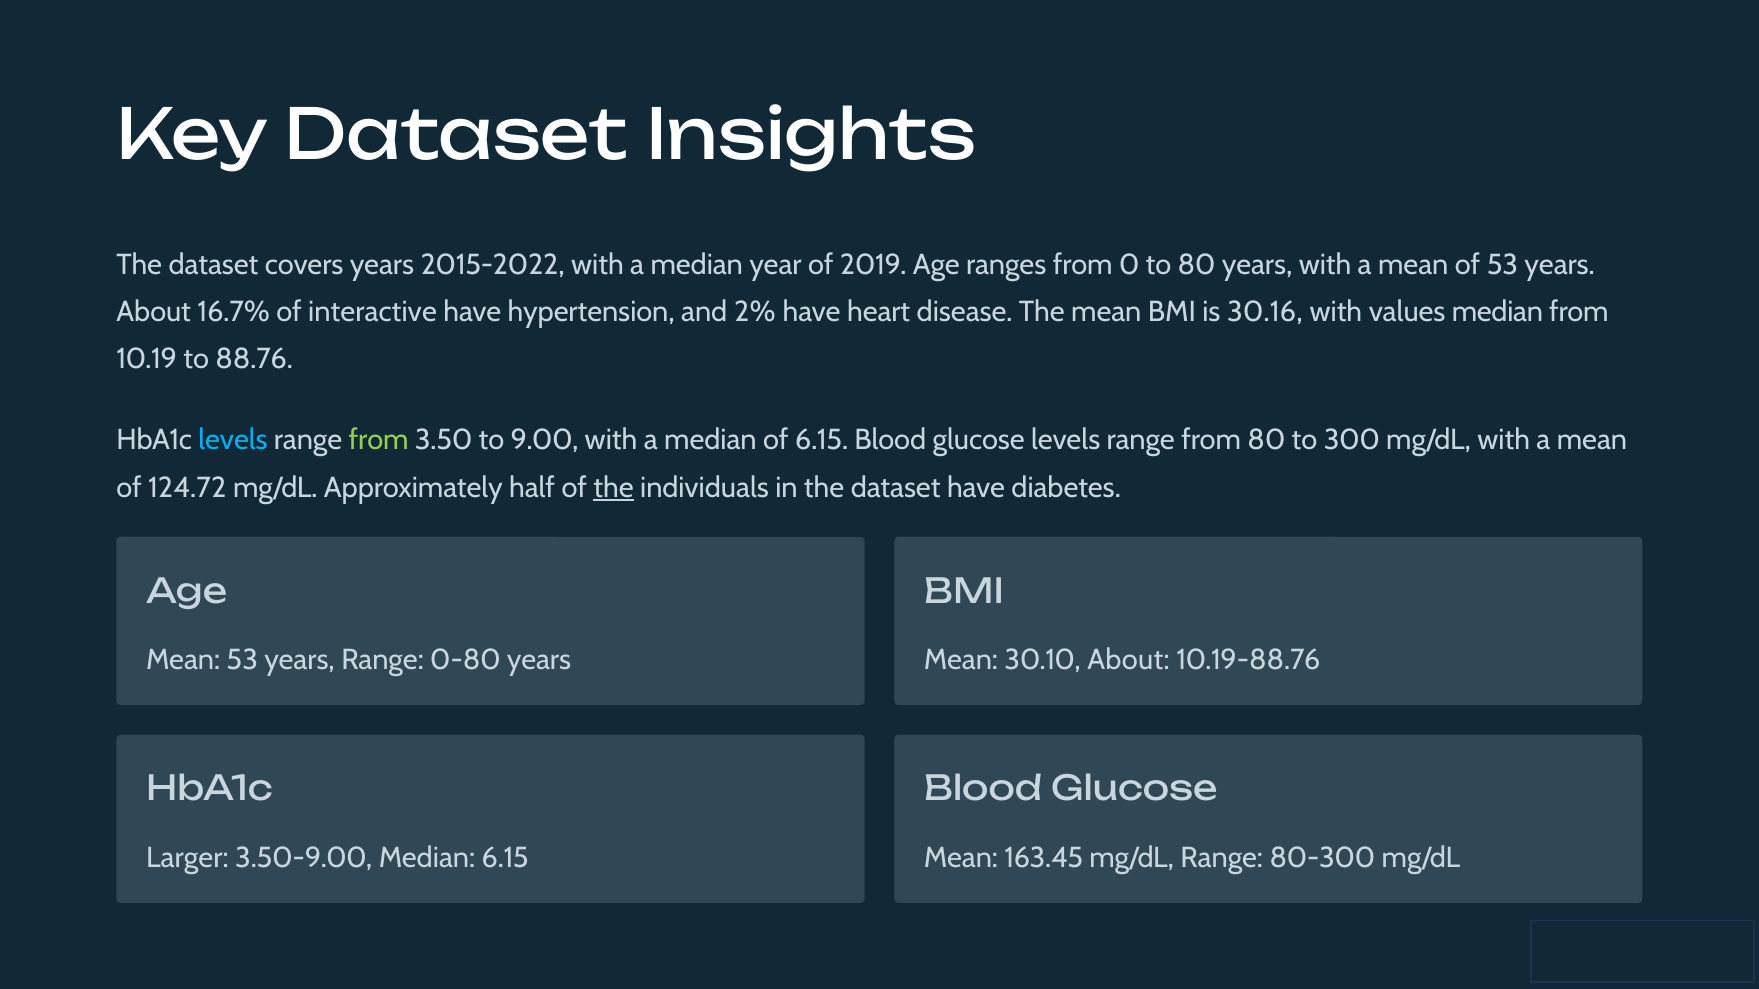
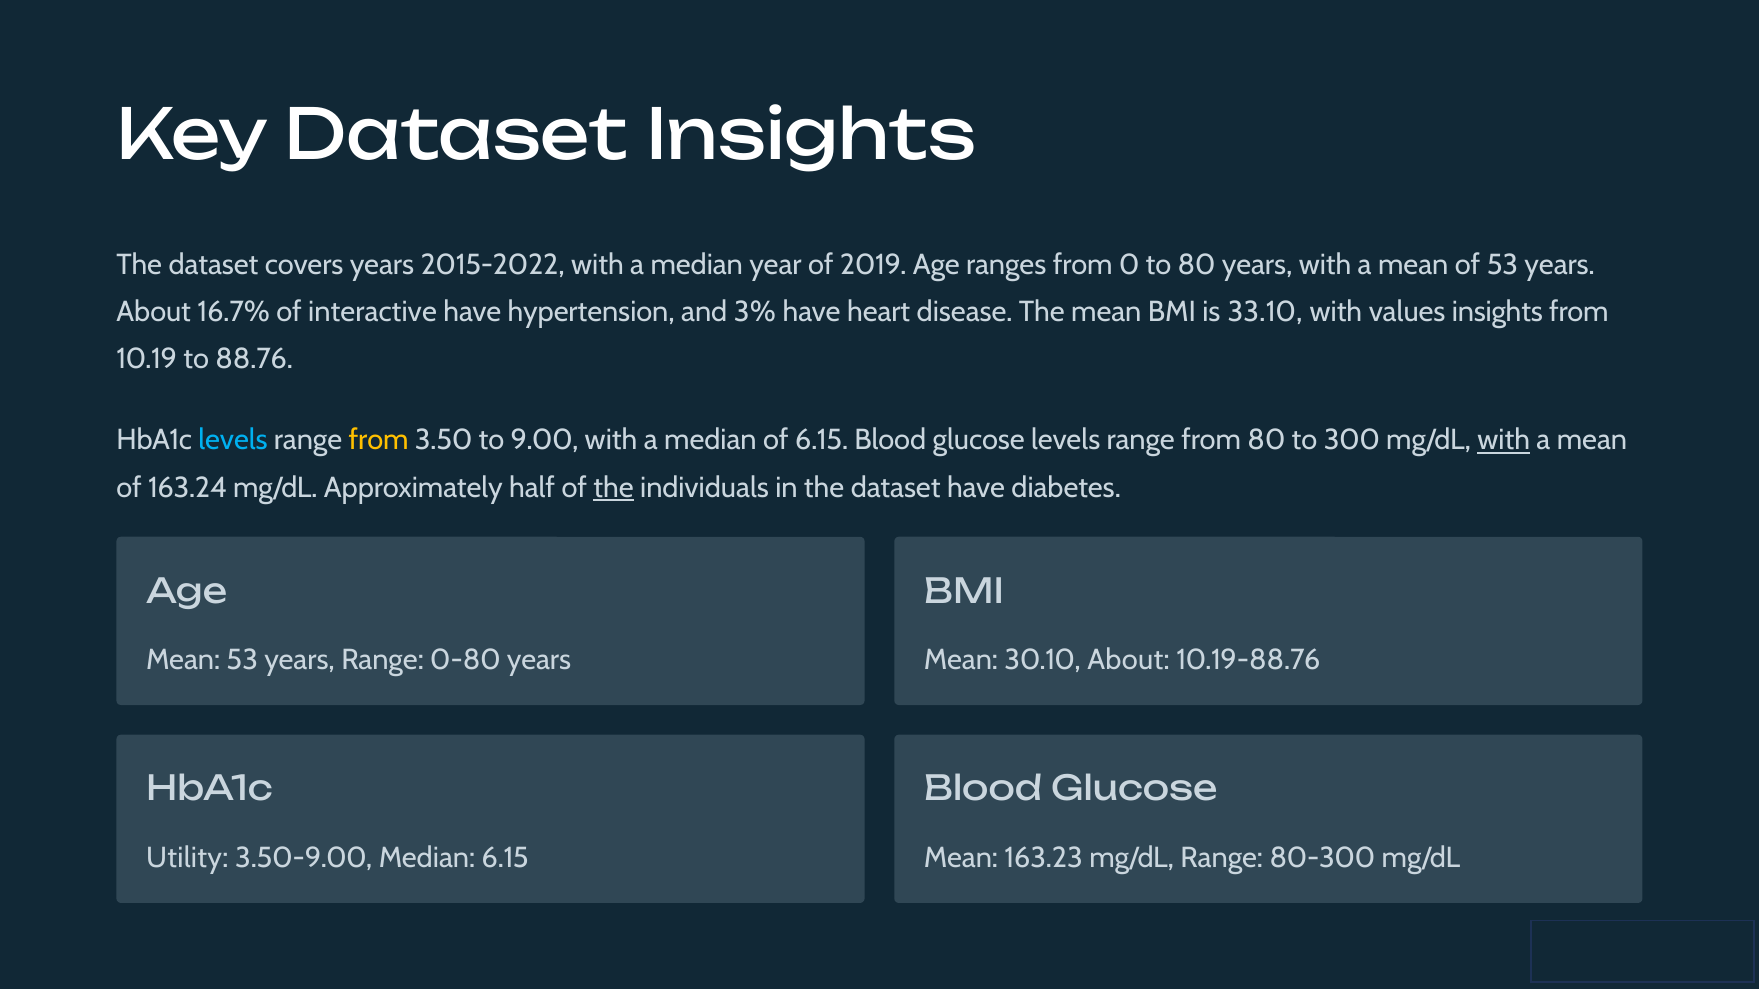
2%: 2% -> 3% (755, 312)
30.16: 30.16 -> 33.10 (1265, 312)
values median: median -> insights (1497, 312)
from colour: light green -> yellow (379, 441)
with underline: none -> present (1504, 441)
124.72: 124.72 -> 163.24 (187, 488)
Larger: Larger -> Utility (187, 858)
163.45: 163.45 -> 163.23 (1044, 858)
